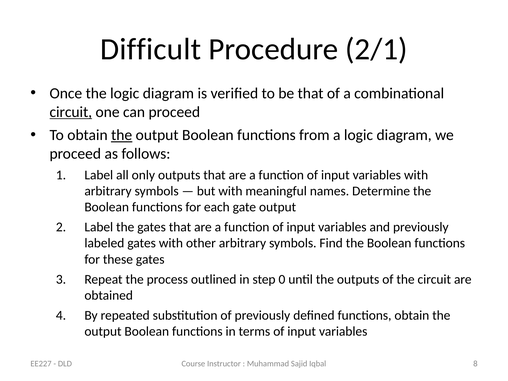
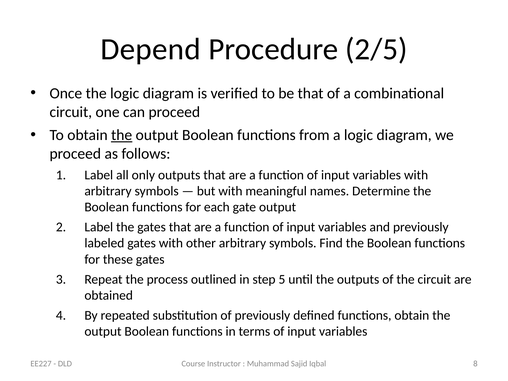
Difficult: Difficult -> Depend (151, 49)
2/1: 2/1 -> 2/5 (376, 49)
circuit underline: present -> none (71, 112)
0: 0 -> 5 (282, 279)
